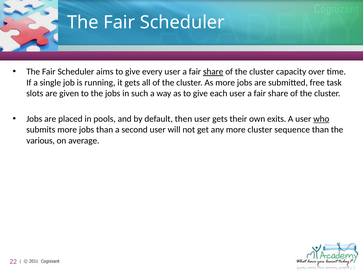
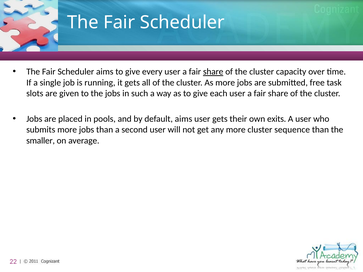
default then: then -> aims (183, 119)
who underline: present -> none (321, 119)
various: various -> smaller (41, 141)
